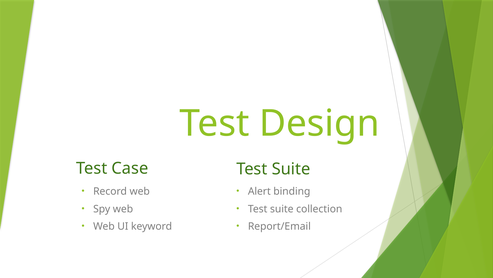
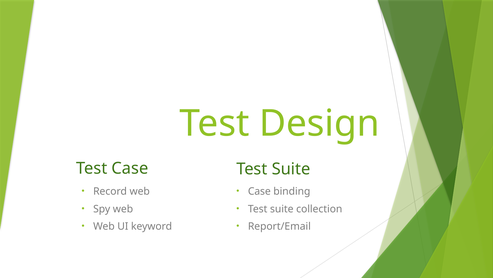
Alert: Alert -> Case (259, 191)
